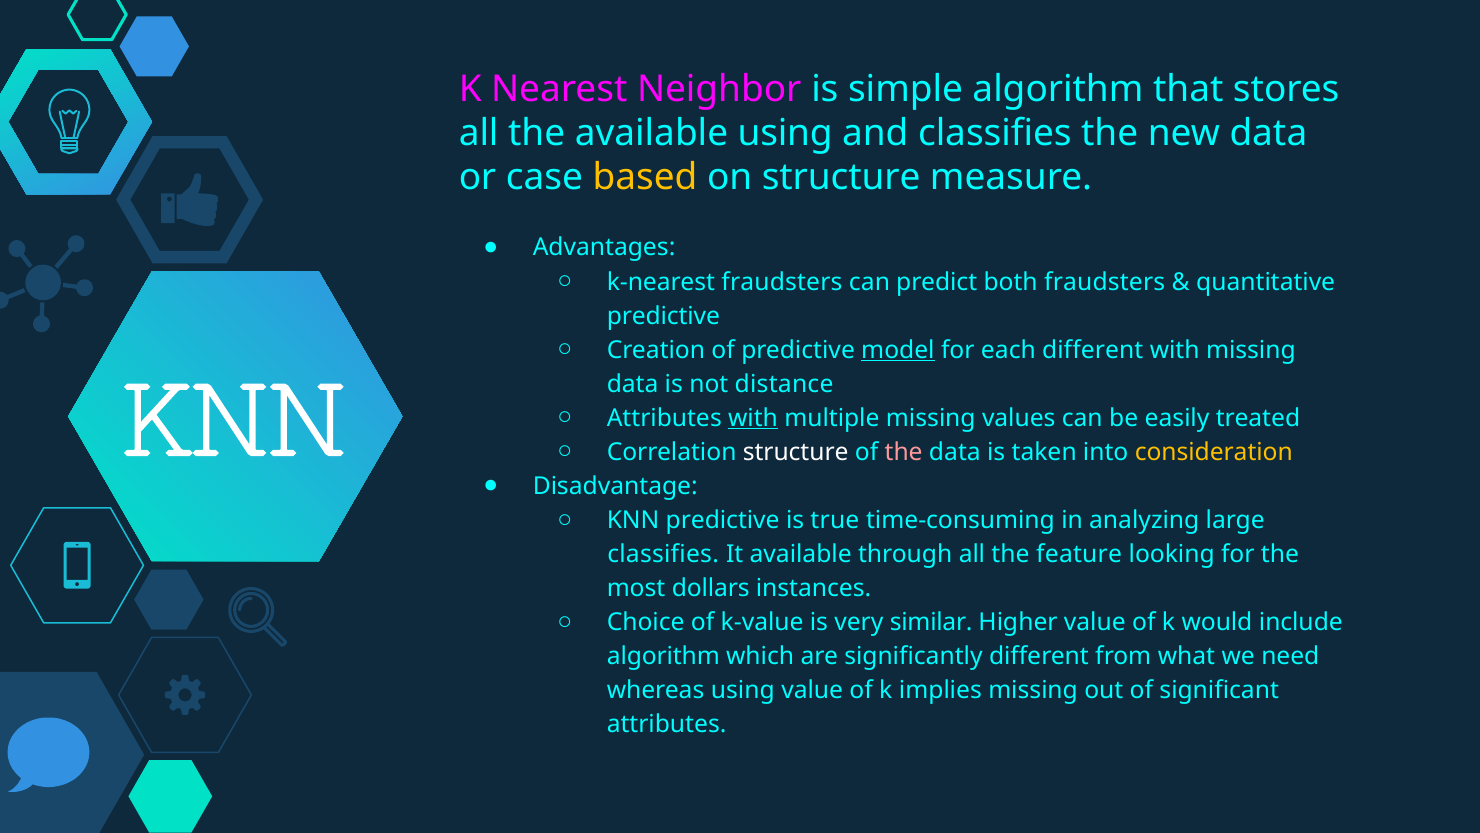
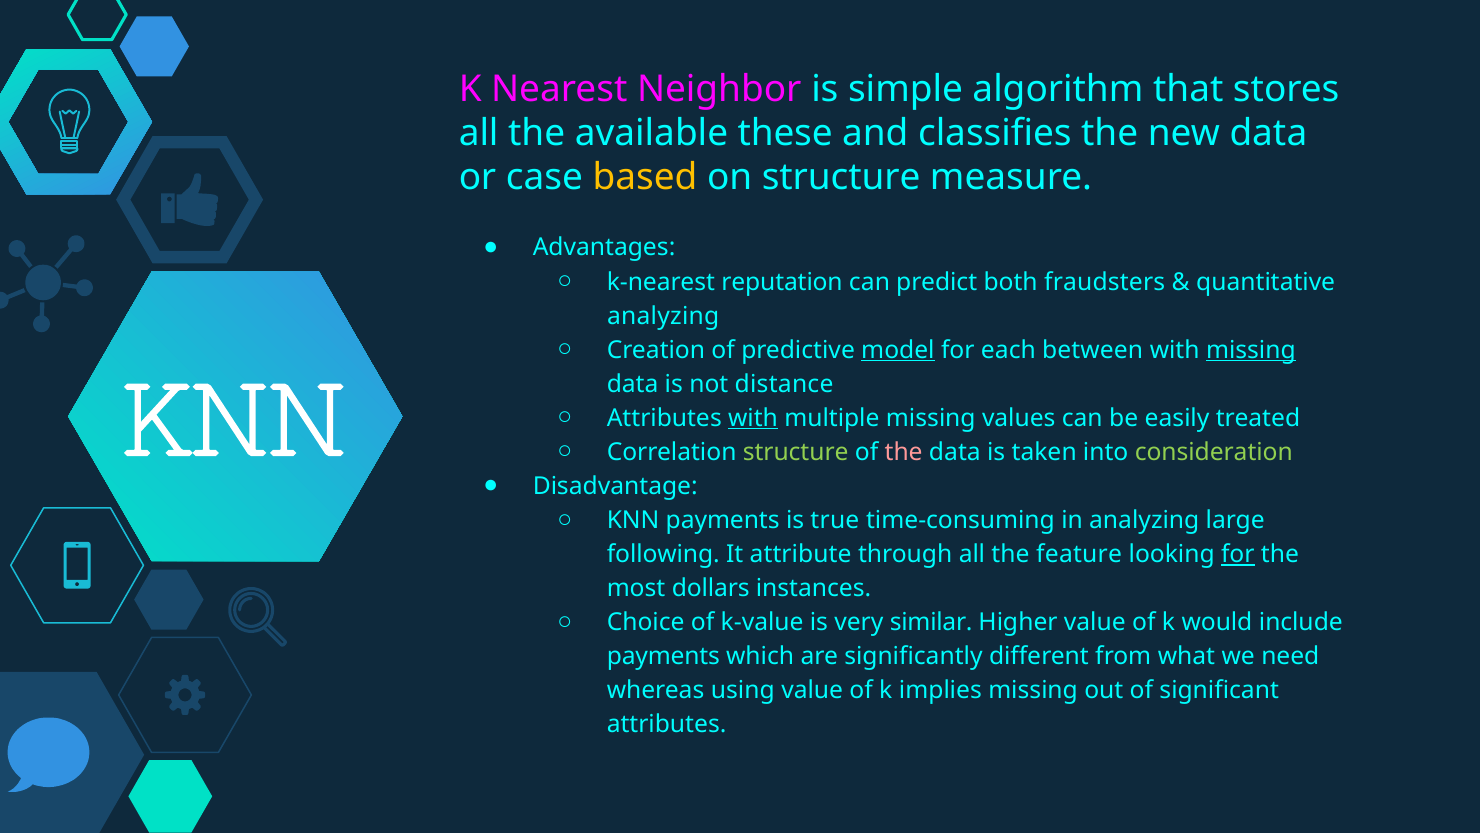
available using: using -> these (785, 133)
k-nearest fraudsters: fraudsters -> reputation (782, 282)
predictive: predictive -> analyzing (663, 316)
each different: different -> between (1093, 350)
missing underline: none -> present (1251, 350)
structure colour: white -> light green (796, 452)
consideration colour: yellow -> light green (1214, 452)
KNN predictive: predictive -> payments (723, 520)
classifies: classifies -> following (663, 554)
It available: available -> attribute (801, 554)
for underline: none -> present (1238, 554)
algorithm: algorithm -> payments (663, 656)
